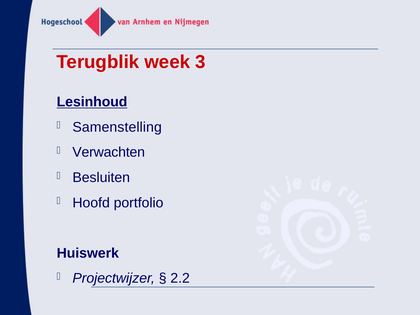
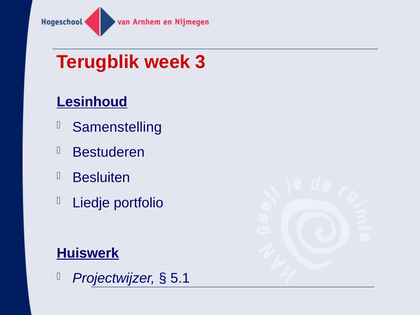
Verwachten: Verwachten -> Bestuderen (109, 152)
Hoofd: Hoofd -> Liedje (91, 203)
Huiswerk underline: none -> present (88, 253)
2.2: 2.2 -> 5.1 (180, 278)
